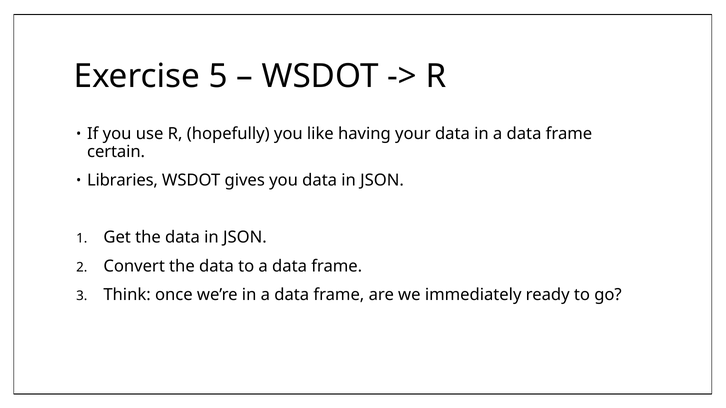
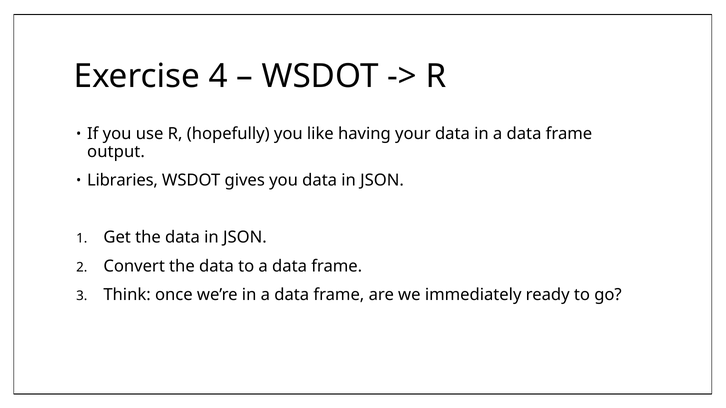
5: 5 -> 4 (218, 76)
certain: certain -> output (116, 152)
